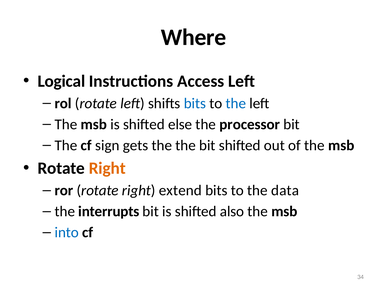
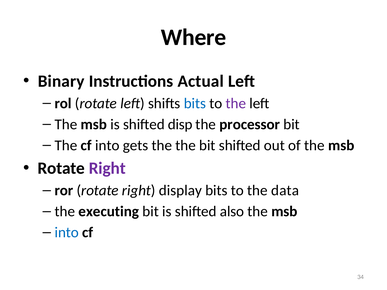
Logical: Logical -> Binary (61, 81)
Access: Access -> Actual (201, 81)
the colour: blue -> purple (236, 103)
else: else -> disp (180, 124)
cf sign: sign -> into (107, 145)
Right colour: orange -> purple (107, 168)
extend: extend -> display (180, 191)
interrupts: interrupts -> executing (109, 212)
